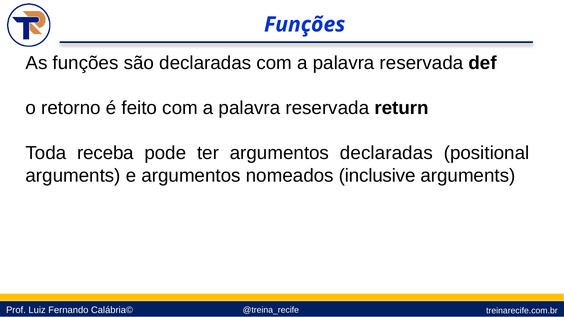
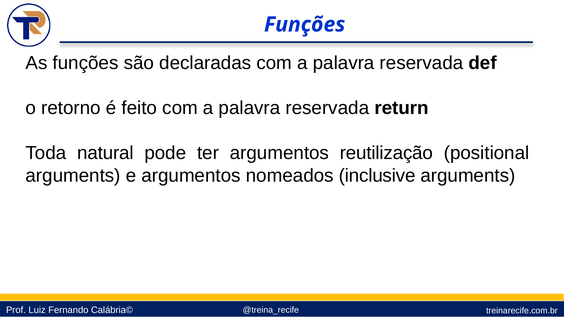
receba: receba -> natural (105, 153)
argumentos declaradas: declaradas -> reutilização (386, 153)
